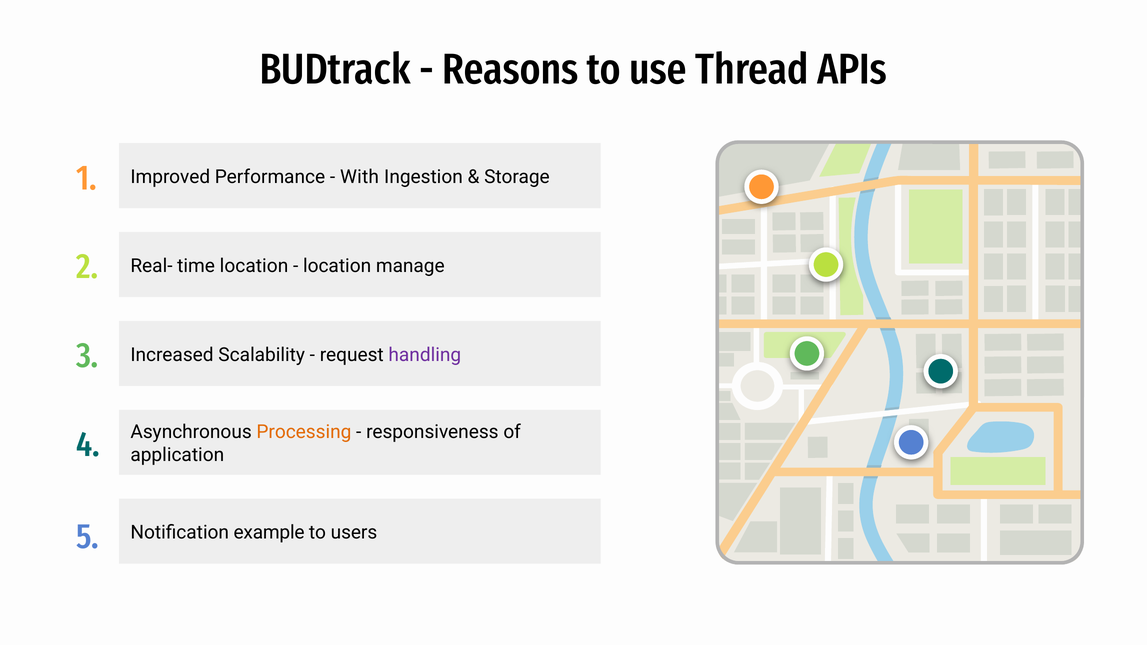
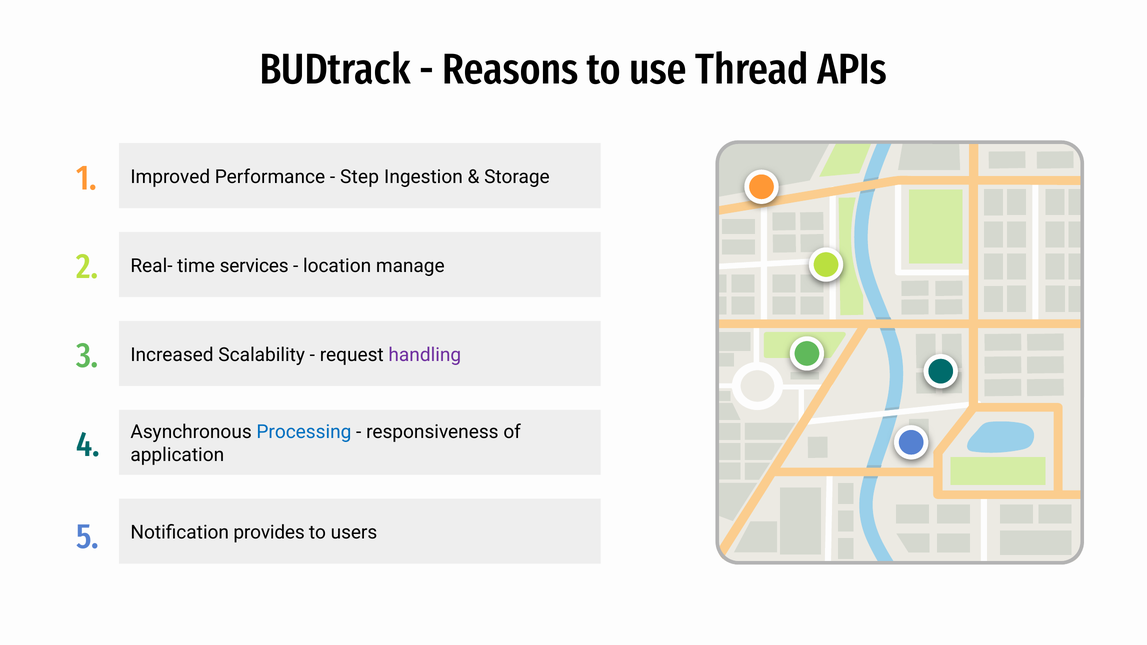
With: With -> Step (360, 177)
time location: location -> services (254, 266)
Processing colour: orange -> blue (304, 432)
example: example -> provides (269, 533)
